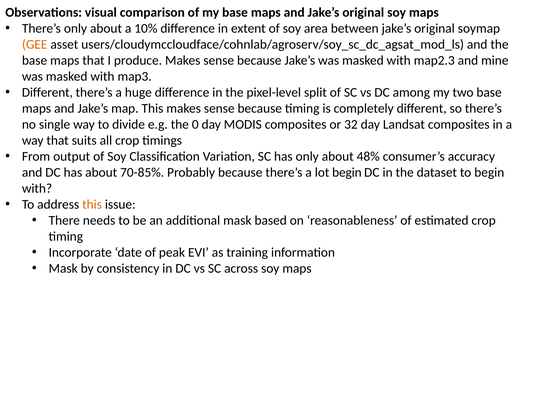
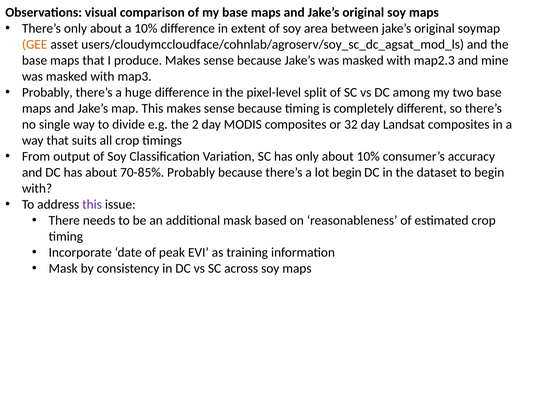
Different: Different -> Probably (47, 93)
0: 0 -> 2 (195, 125)
about 48%: 48% -> 10% (368, 157)
this colour: orange -> purple (92, 205)
